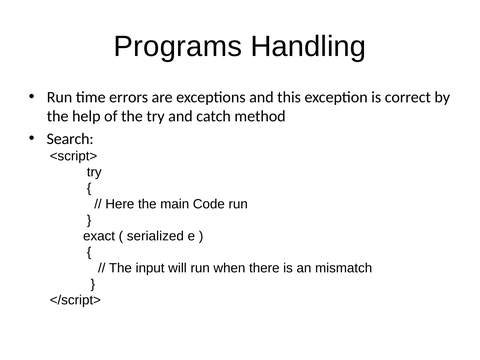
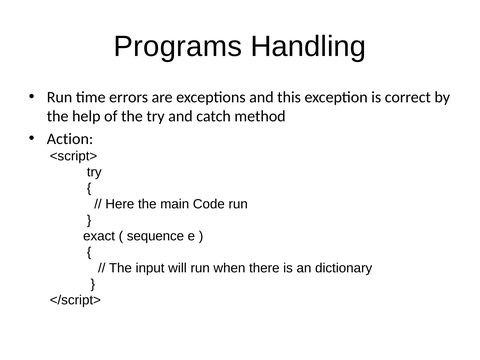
Search: Search -> Action (70, 139)
serialized: serialized -> sequence (155, 236)
mismatch: mismatch -> dictionary (344, 268)
